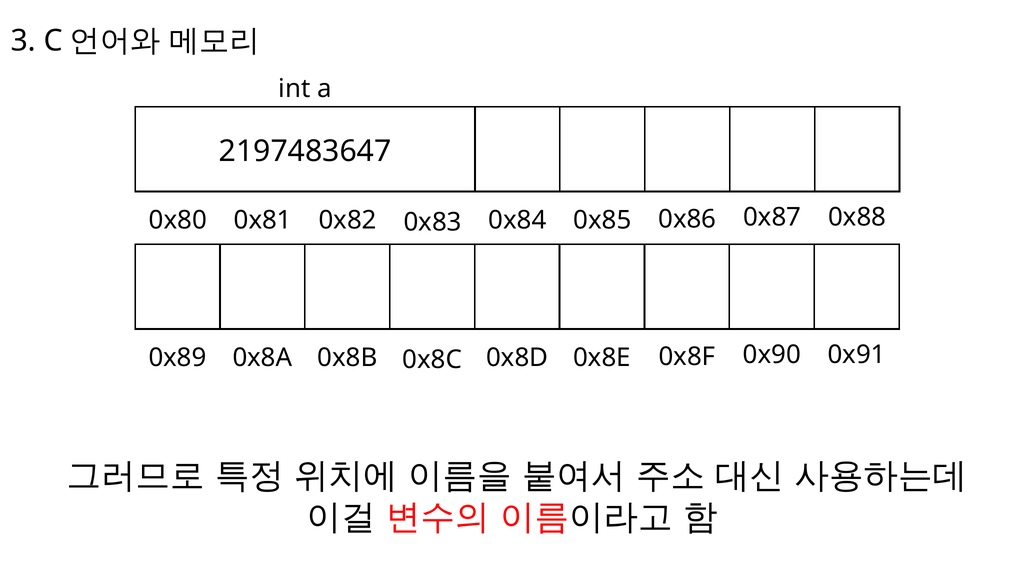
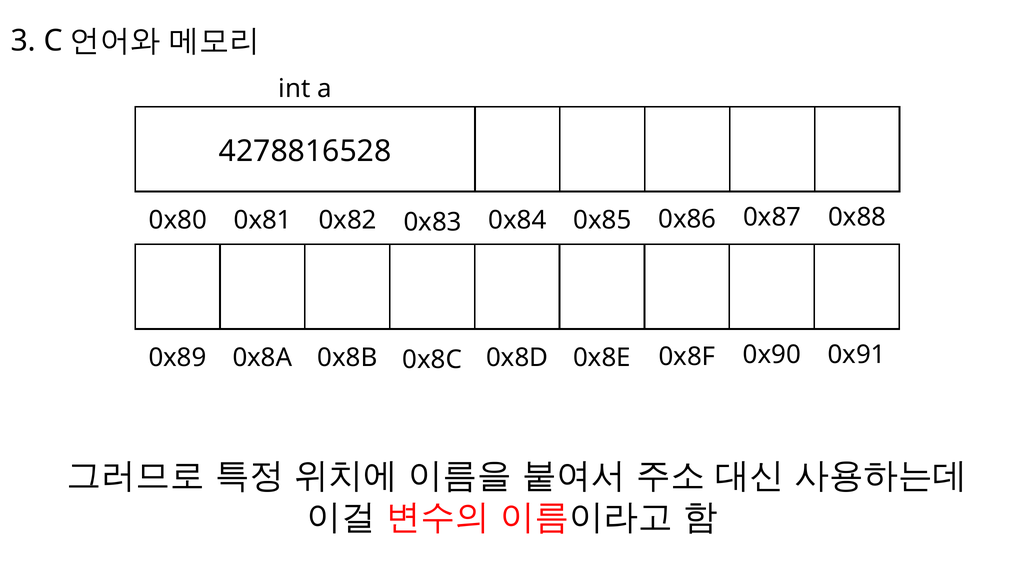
2197483647: 2197483647 -> 4278816528 (305, 151)
